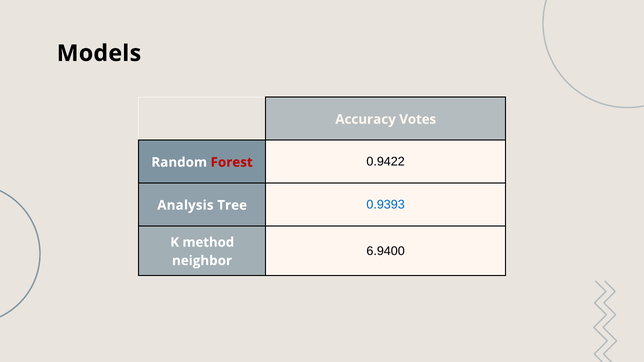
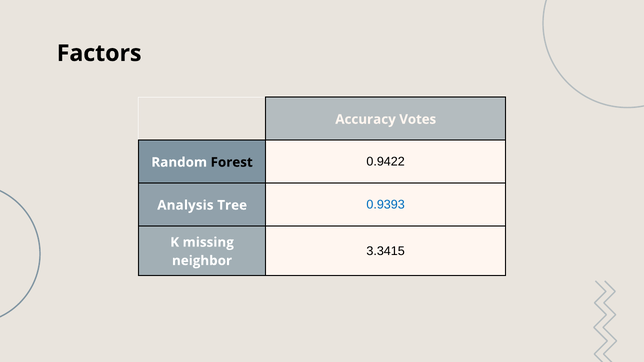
Models: Models -> Factors (99, 53)
Forest colour: red -> black (232, 162)
method: method -> missing (208, 242)
6.9400: 6.9400 -> 3.3415 (386, 251)
